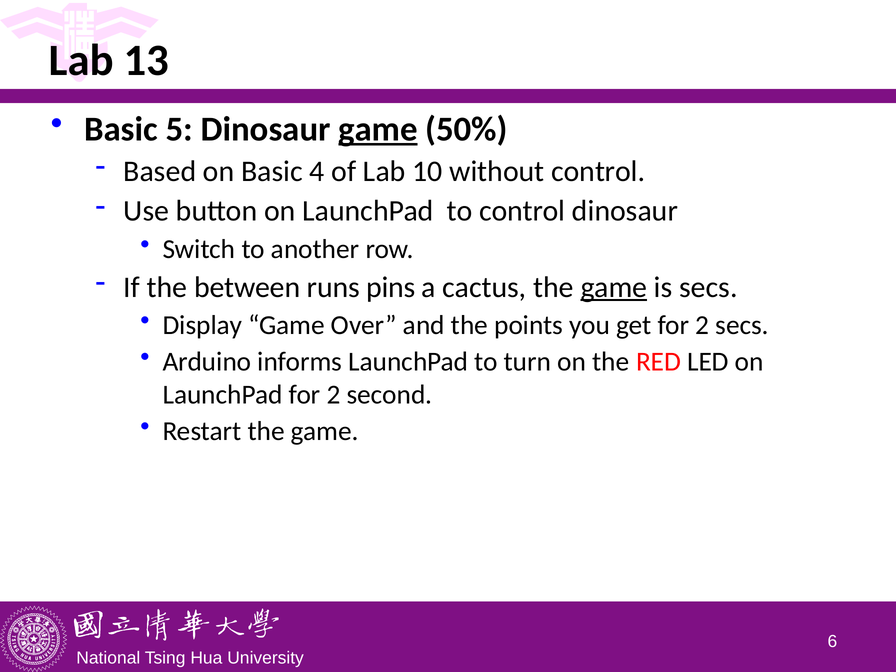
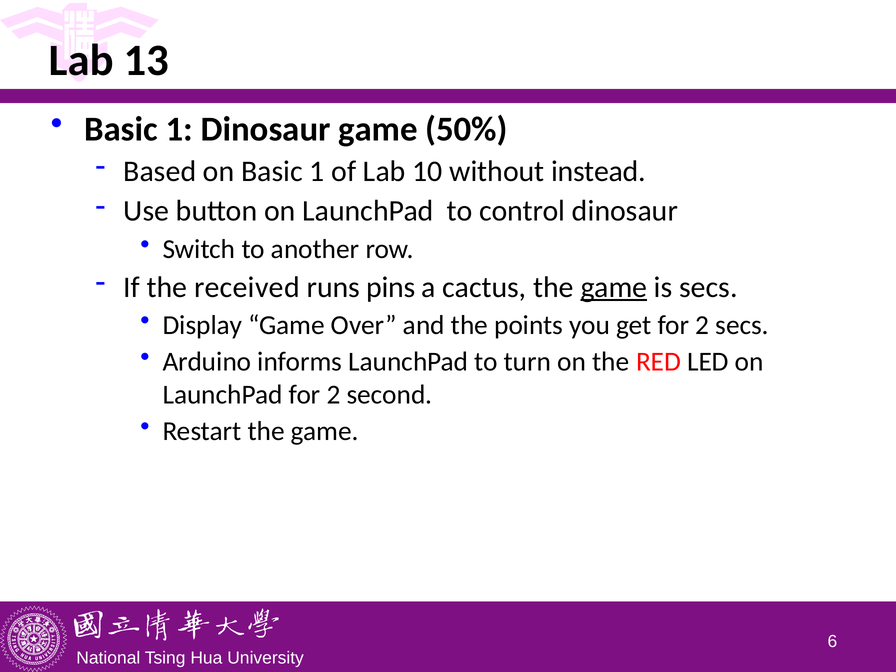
5: 5 -> 1 (179, 129)
game underline: present -> none (378, 129)
on Basic 4: 4 -> 1 (317, 171)
without control: control -> instead (598, 171)
between: between -> received (247, 287)
